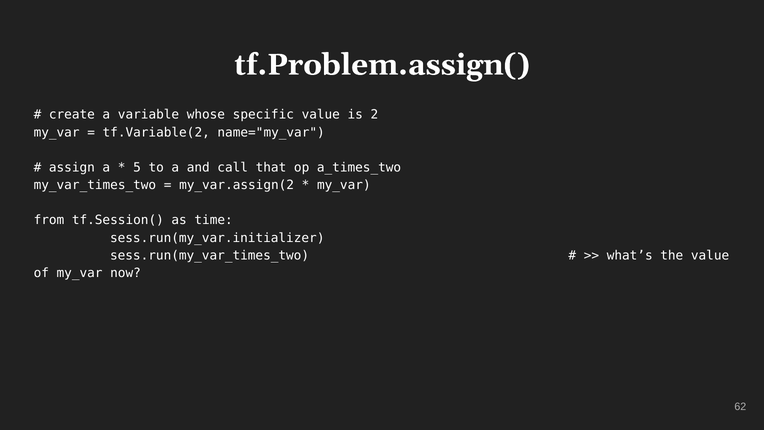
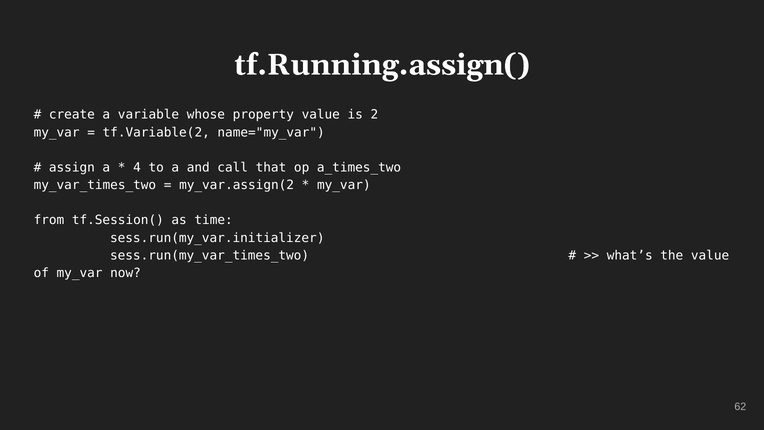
tf.Problem.assign(: tf.Problem.assign( -> tf.Running.assign( (382, 65)
specific: specific -> property (263, 115)
5: 5 -> 4 (137, 167)
